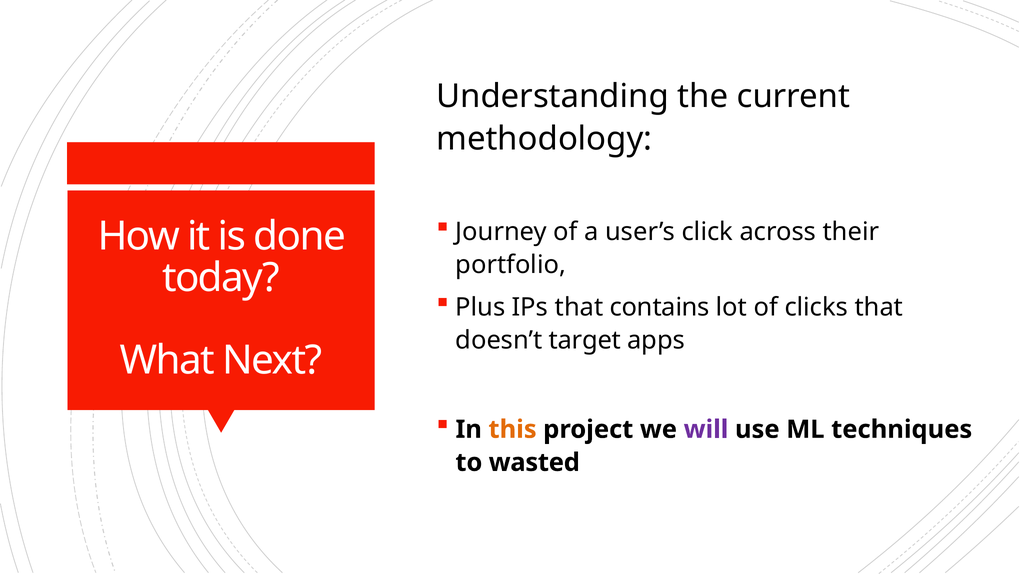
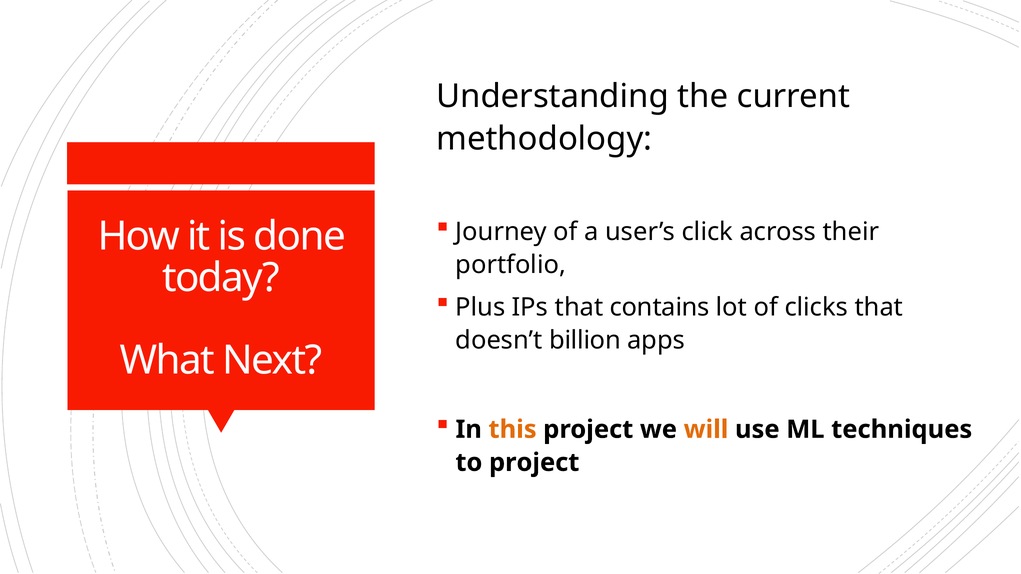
target: target -> billion (585, 341)
will colour: purple -> orange (706, 430)
to wasted: wasted -> project (534, 463)
